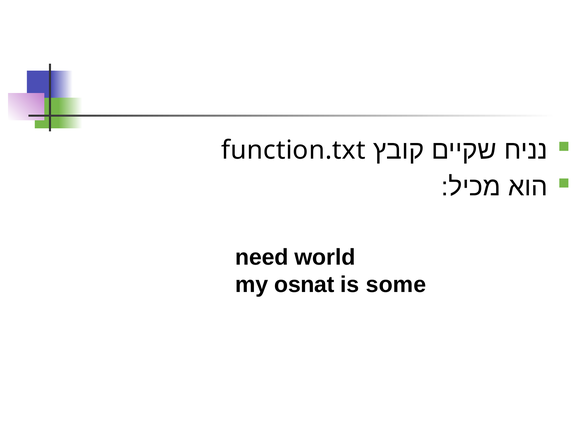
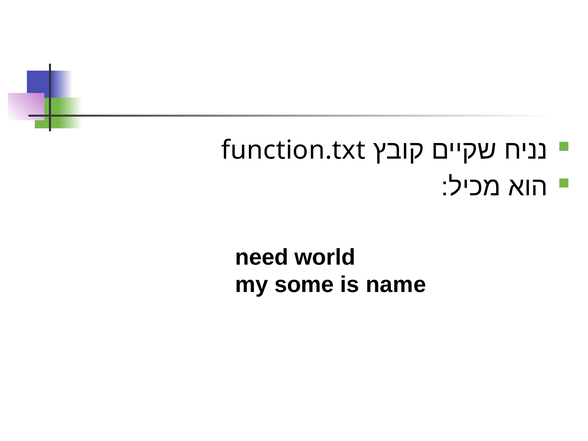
osnat: osnat -> some (304, 285)
some: some -> name (396, 285)
